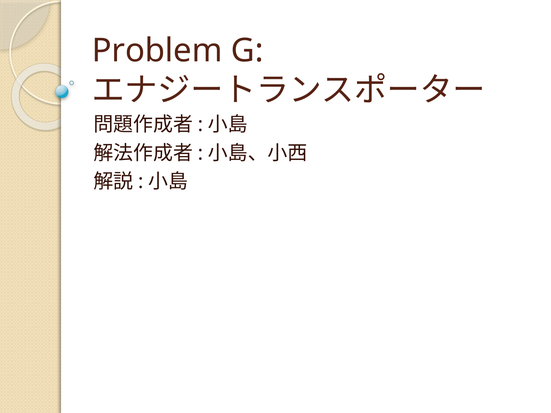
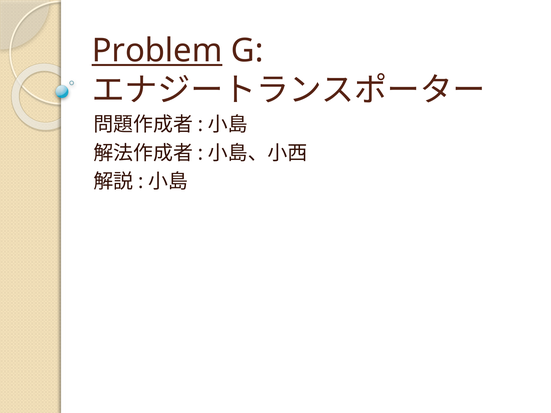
Problem underline: none -> present (157, 51)
